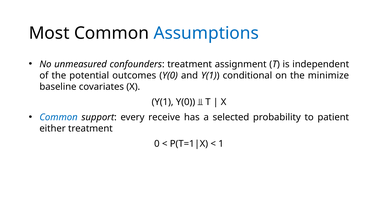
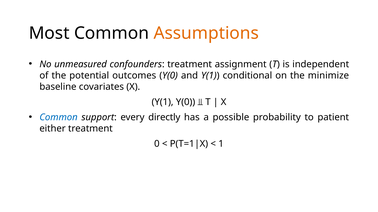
Assumptions colour: blue -> orange (206, 33)
receive: receive -> directly (164, 118)
selected: selected -> possible (231, 118)
